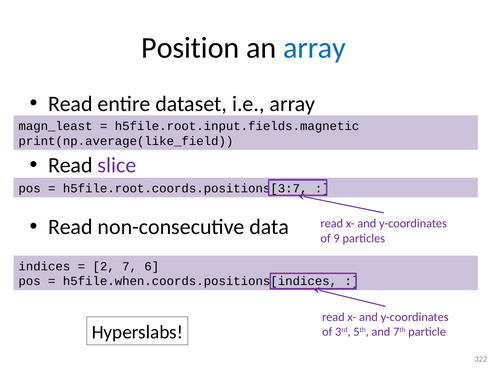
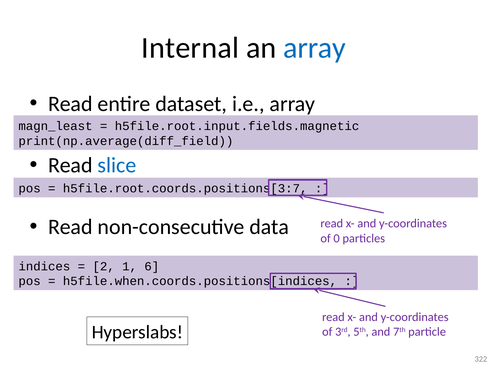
Position: Position -> Internal (190, 48)
print(np.average(like_field: print(np.average(like_field -> print(np.average(diff_field (126, 141)
slice colour: purple -> blue (117, 165)
9: 9 -> 0 (337, 238)
7: 7 -> 1 (130, 266)
